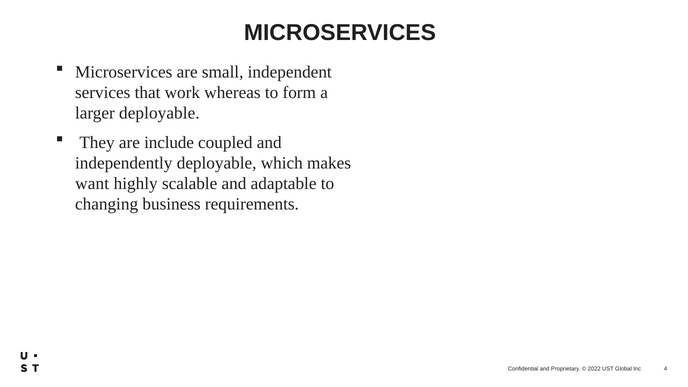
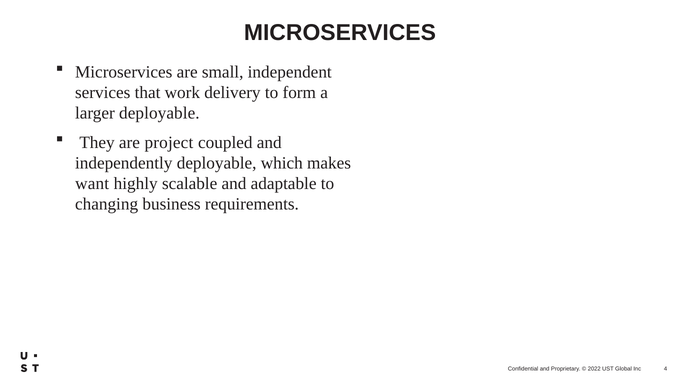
whereas: whereas -> delivery (232, 93)
include: include -> project (169, 142)
